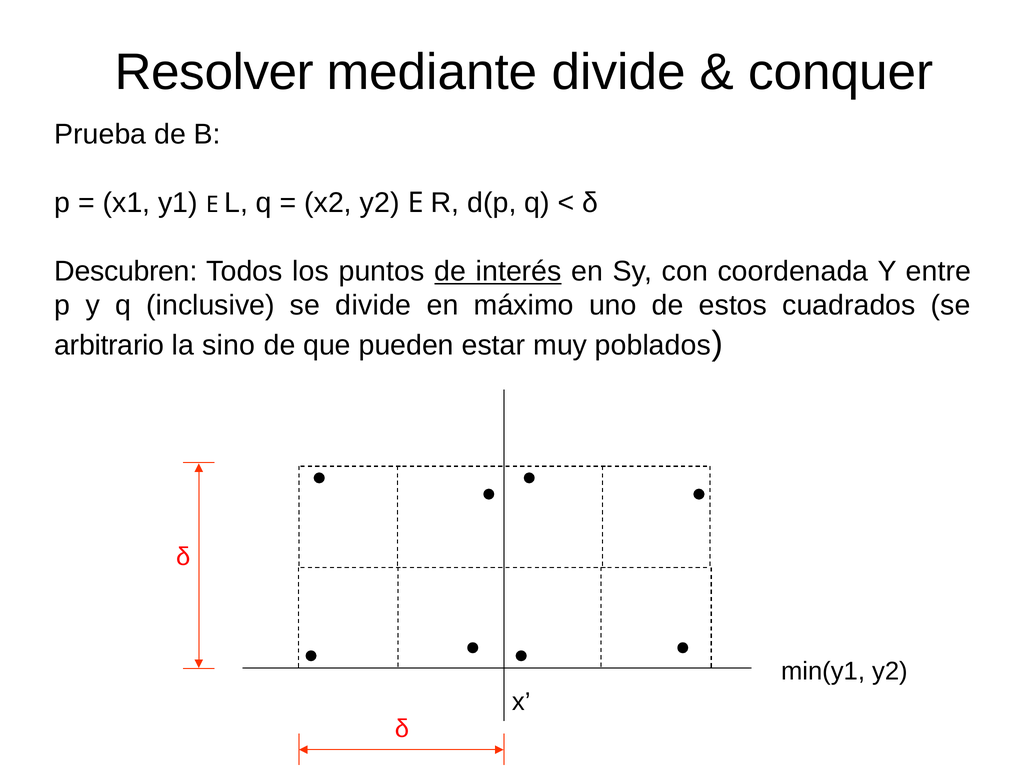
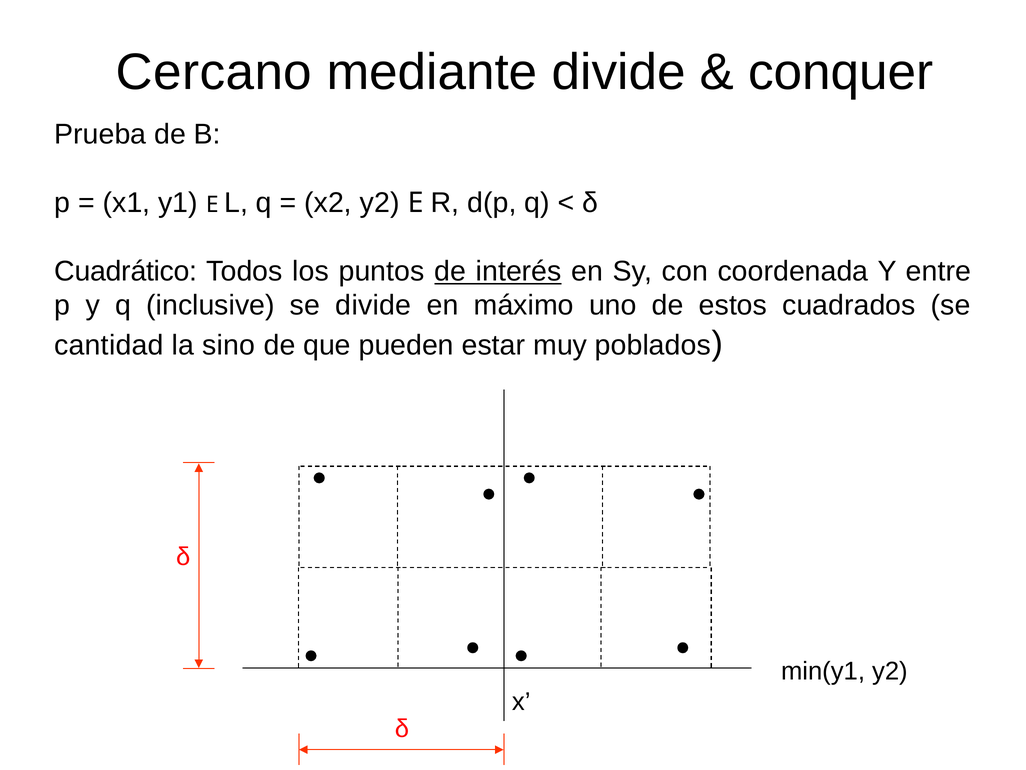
Resolver: Resolver -> Cercano (214, 72)
Descubren: Descubren -> Cuadrático (126, 271)
arbitrario: arbitrario -> cantidad (109, 345)
